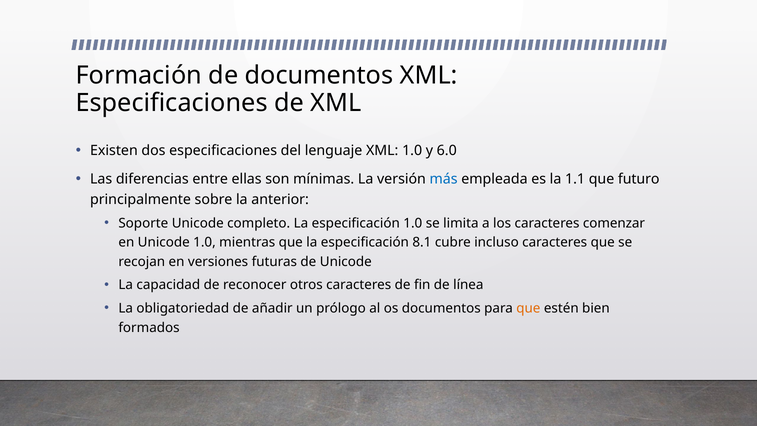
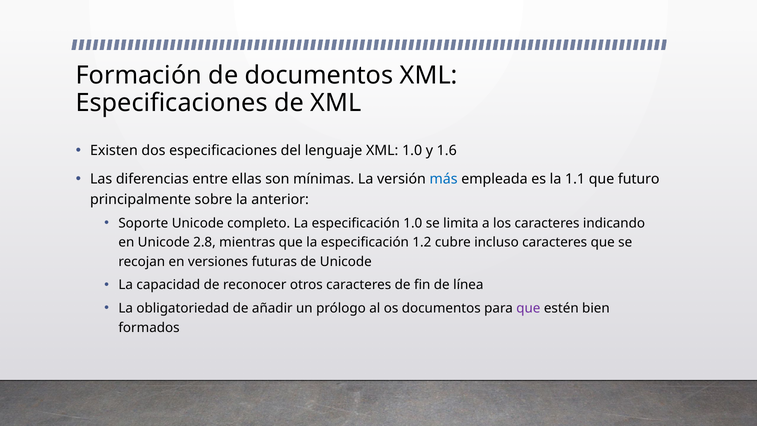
6.0: 6.0 -> 1.6 (447, 151)
comenzar: comenzar -> indicando (614, 223)
Unicode 1.0: 1.0 -> 2.8 (204, 242)
8.1: 8.1 -> 1.2 (422, 242)
que colour: orange -> purple (528, 308)
